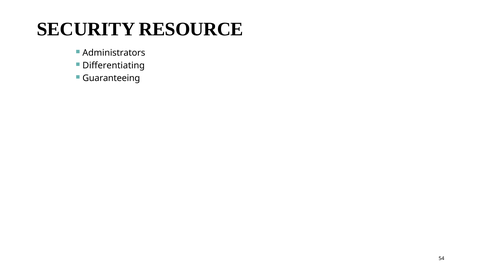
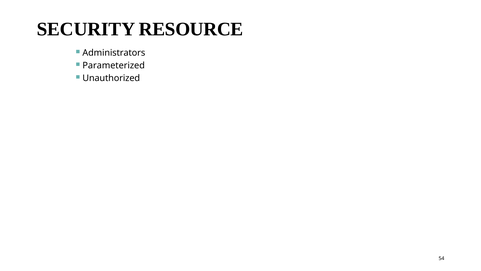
Differentiating: Differentiating -> Parameterized (114, 66)
Guaranteeing: Guaranteeing -> Unauthorized (111, 78)
